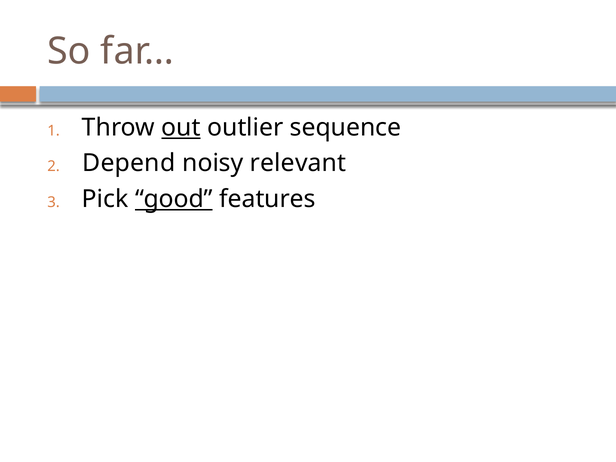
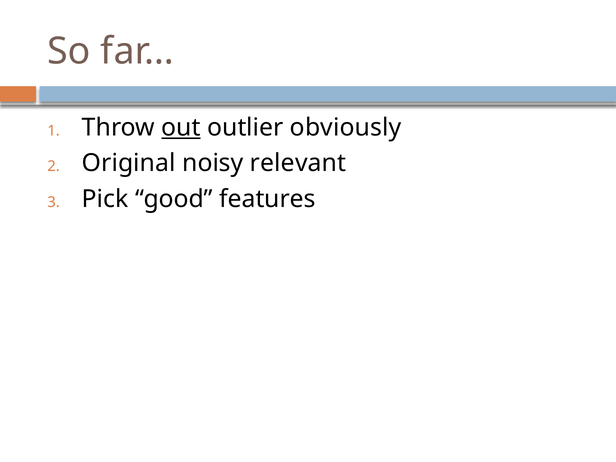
sequence: sequence -> obviously (346, 127)
Depend: Depend -> Original (129, 163)
good underline: present -> none (174, 199)
